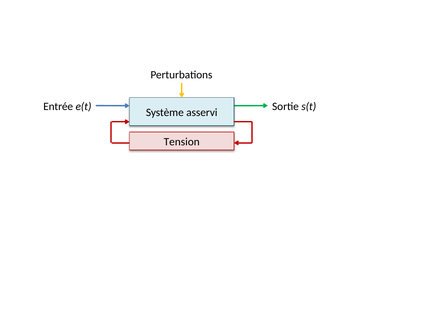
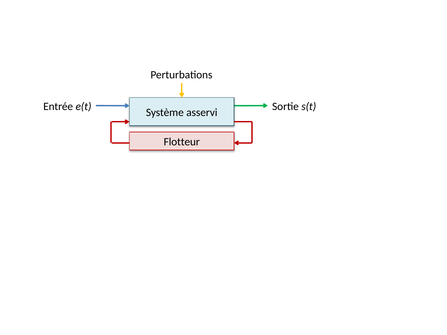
Tension: Tension -> Flotteur (182, 142)
